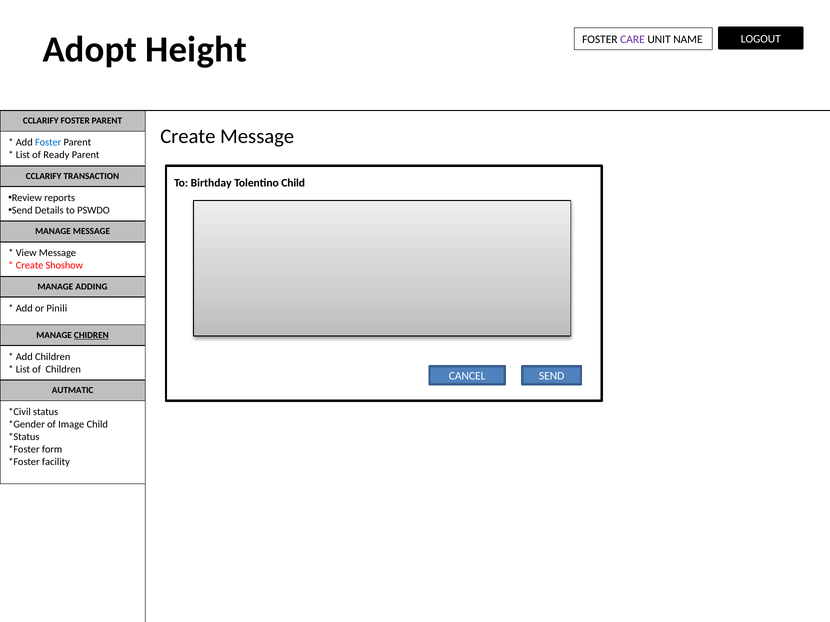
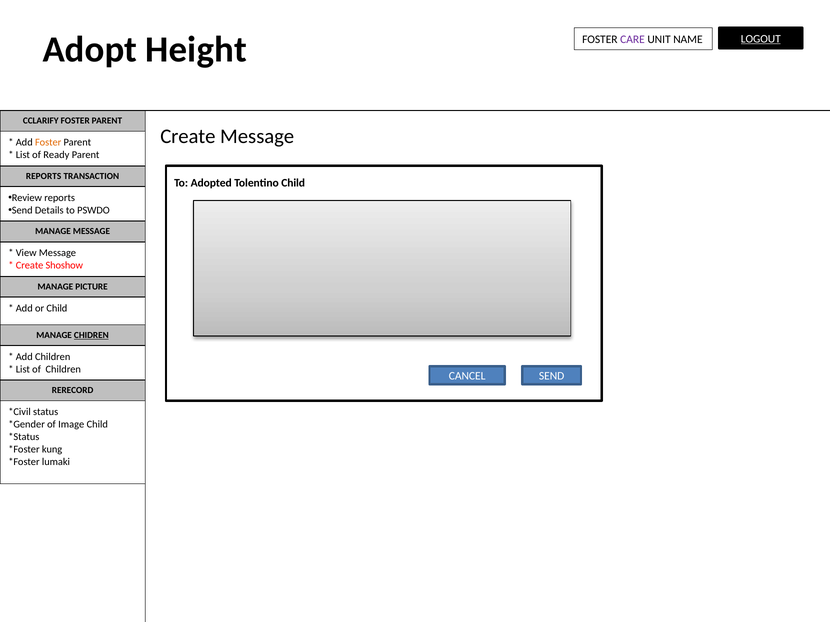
LOGOUT underline: none -> present (761, 39)
Foster colour: blue -> orange (48, 143)
CCLARIFY: CCLARIFY -> REPORTS (44, 176)
Birthday: Birthday -> Adopted (211, 183)
ADDING: ADDING -> PICTURE (91, 287)
or Pinili: Pinili -> Child (57, 309)
AUTMATIC: AUTMATIC -> RERECORD (73, 391)
form: form -> kung (52, 450)
facility: facility -> lumaki (56, 462)
